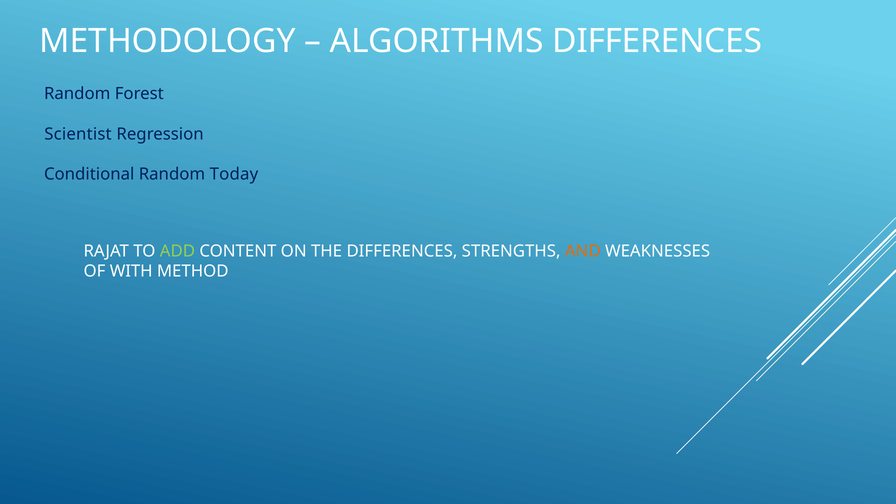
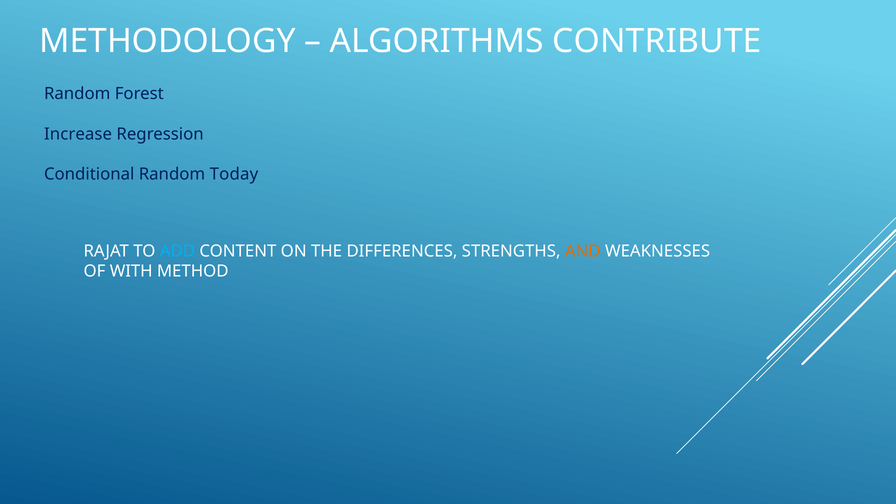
ALGORITHMS DIFFERENCES: DIFFERENCES -> CONTRIBUTE (657, 41)
Scientist: Scientist -> Increase (78, 134)
ADD colour: light green -> light blue (177, 251)
